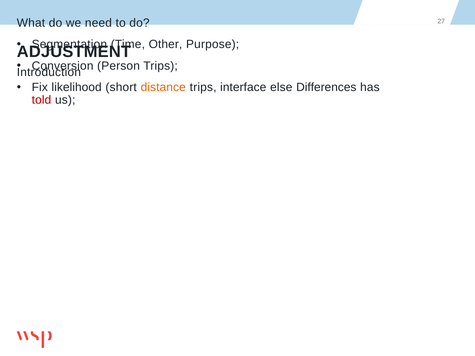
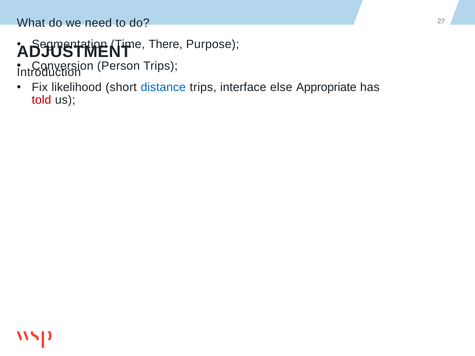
Other: Other -> There (166, 44)
distance colour: orange -> blue (163, 87)
Differences: Differences -> Appropriate (326, 87)
